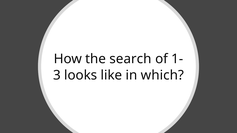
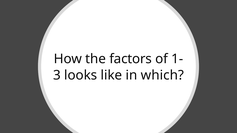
search: search -> factors (131, 59)
